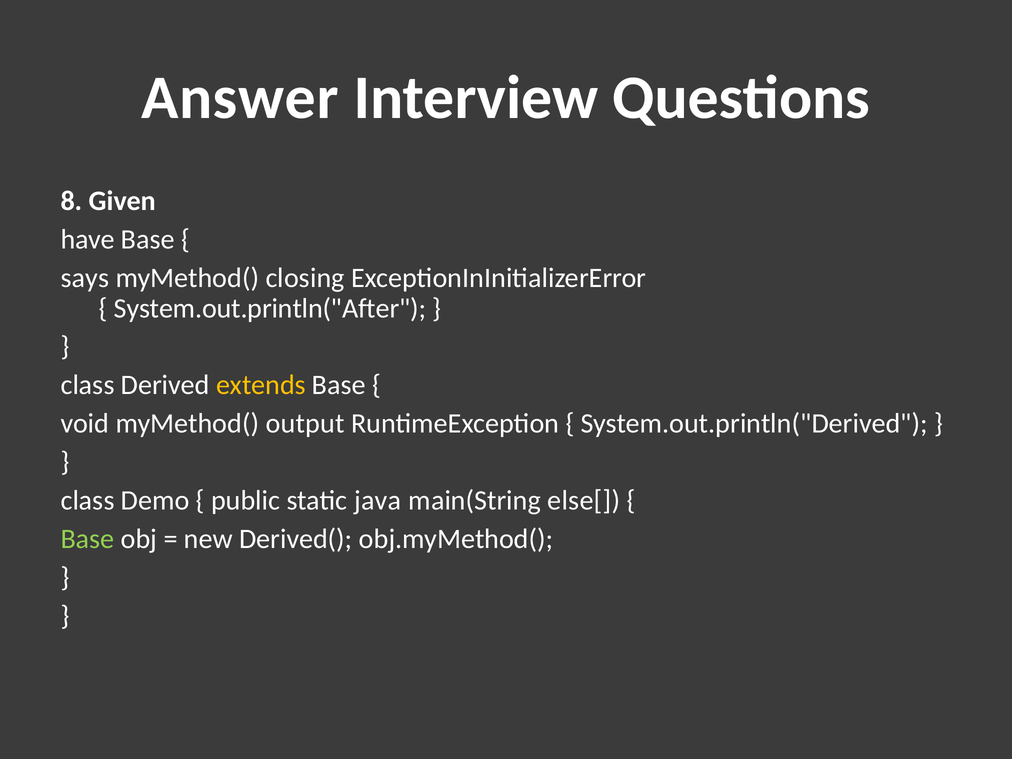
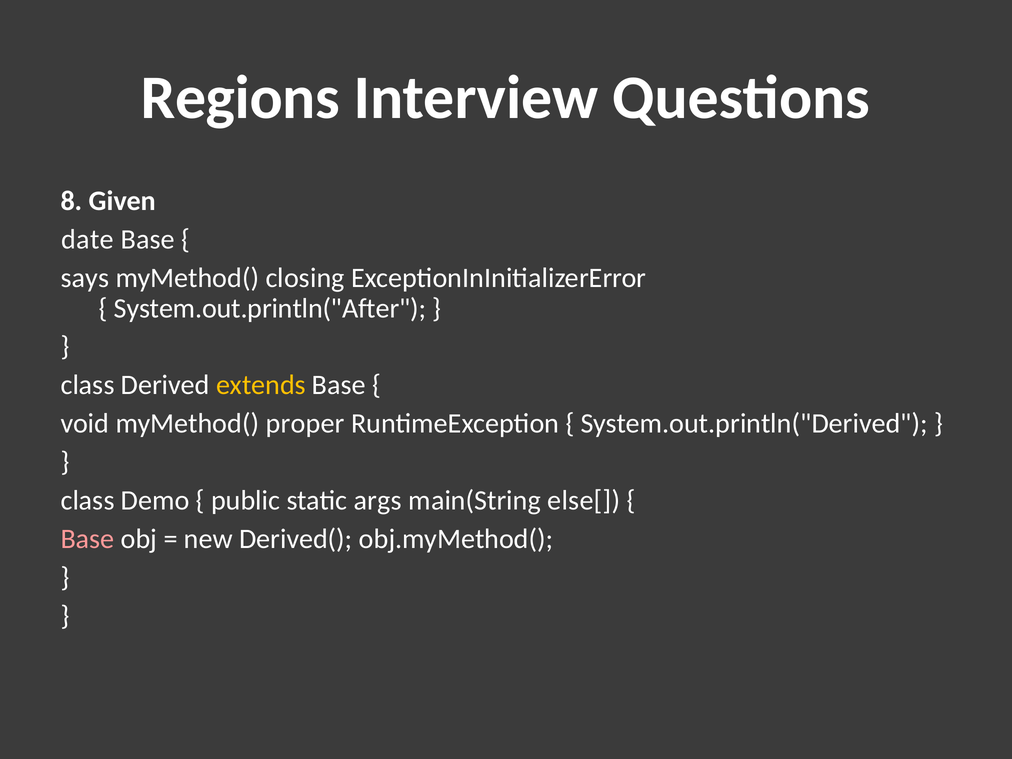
Answer: Answer -> Regions (240, 98)
have: have -> date (87, 239)
output: output -> proper (305, 424)
java: java -> args (378, 501)
Base colour: light green -> pink (88, 539)
